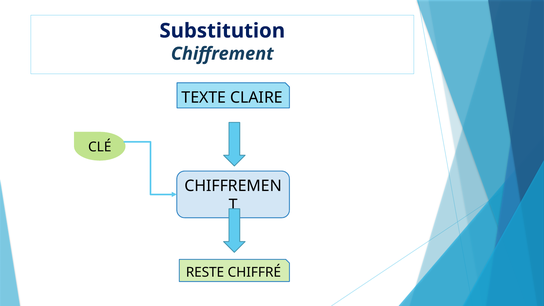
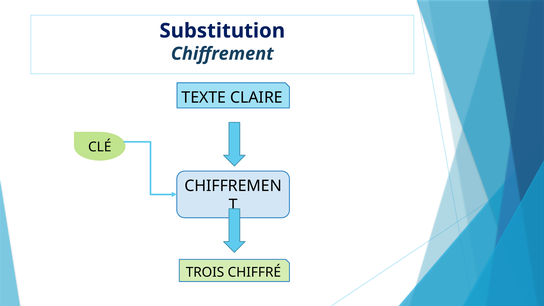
RESTE: RESTE -> TROIS (205, 272)
